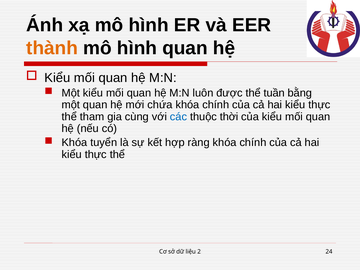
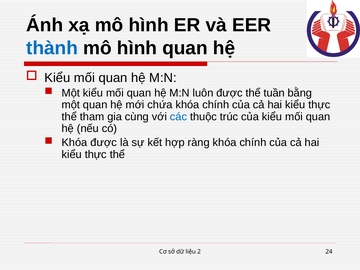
thành colour: orange -> blue (52, 48)
thời: thời -> trúc (229, 117)
Khóa tuyển: tuyển -> được (104, 143)
